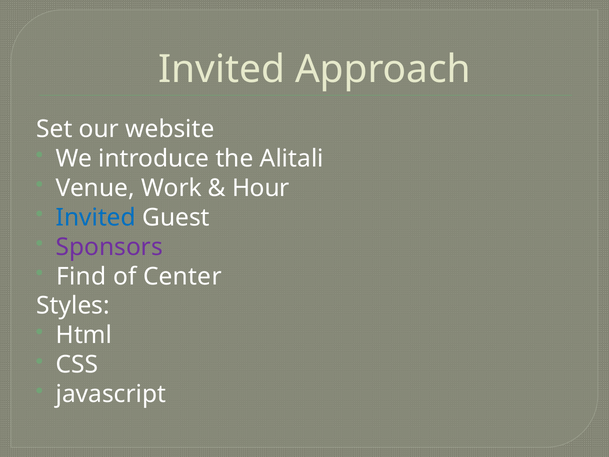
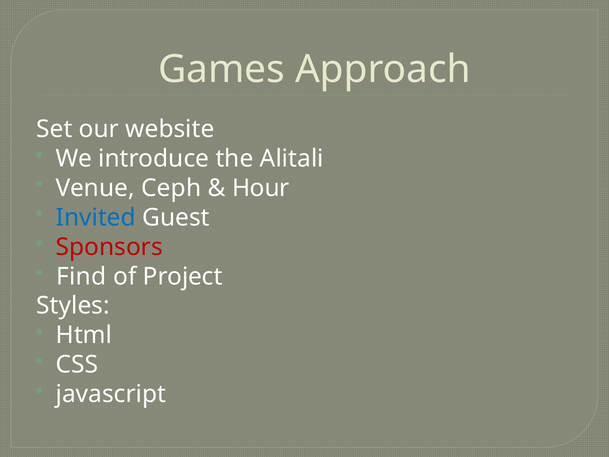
Invited: Invited -> Games (222, 69)
Work: Work -> Ceph (171, 188)
Sponsors colour: purple -> red (109, 247)
Center: Center -> Project (183, 276)
